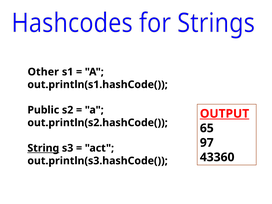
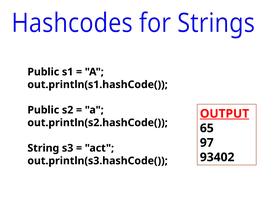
Other: Other -> Public (43, 72)
String underline: present -> none (43, 148)
43360: 43360 -> 93402 (217, 157)
